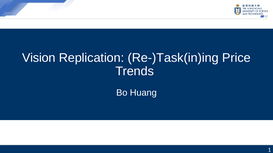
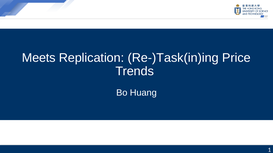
Vision: Vision -> Meets (39, 58)
